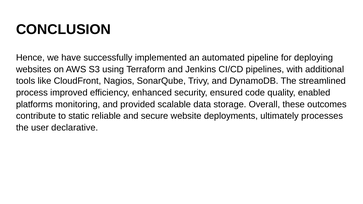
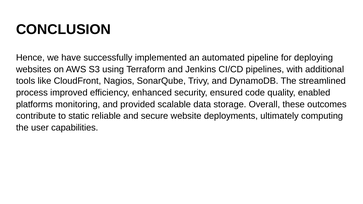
processes: processes -> computing (322, 116)
declarative: declarative -> capabilities (75, 128)
